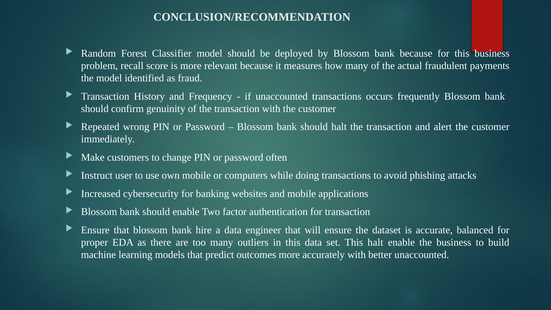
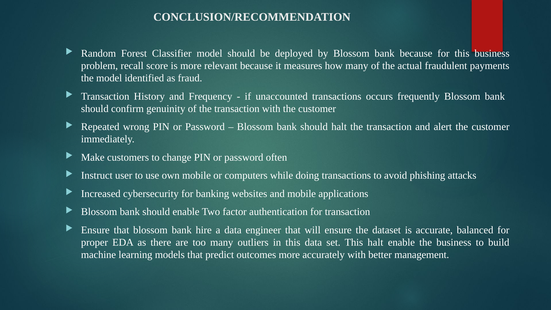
better unaccounted: unaccounted -> management (422, 255)
